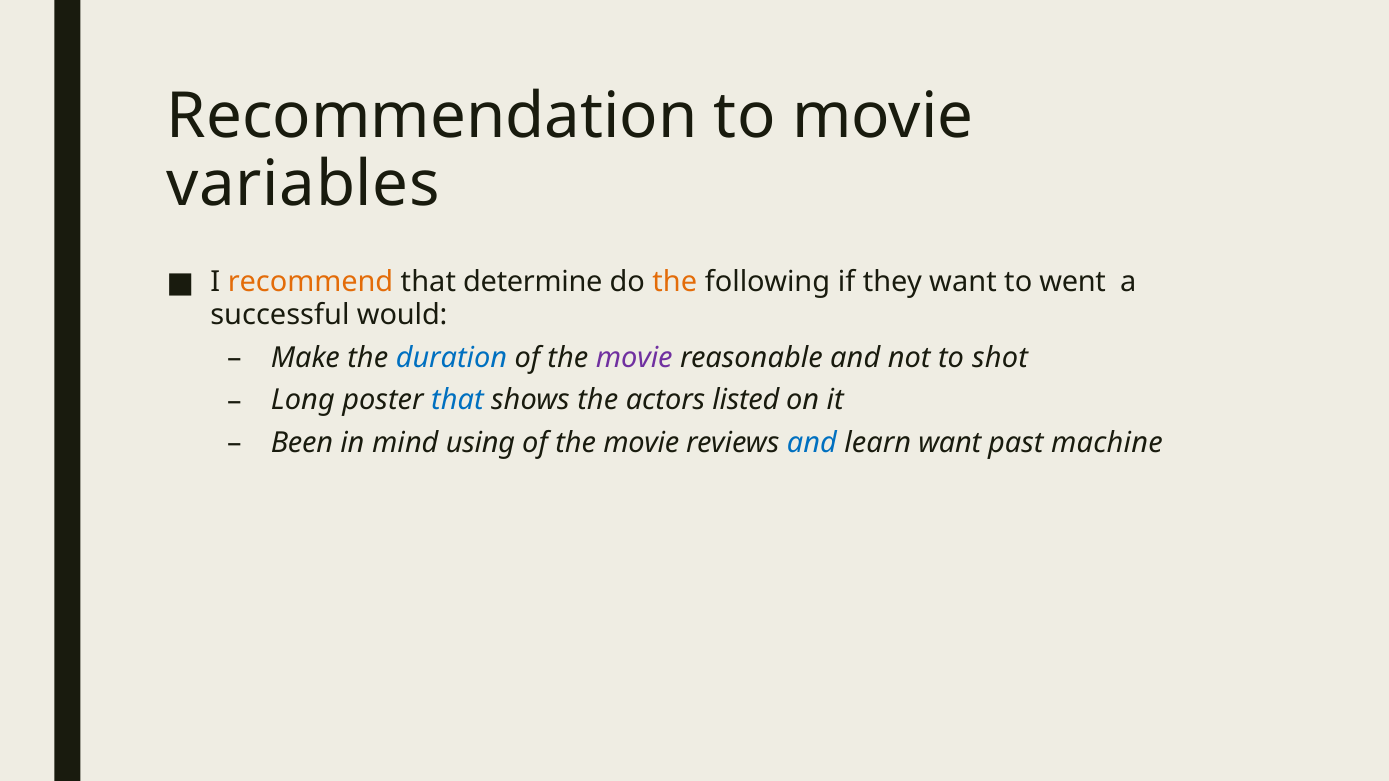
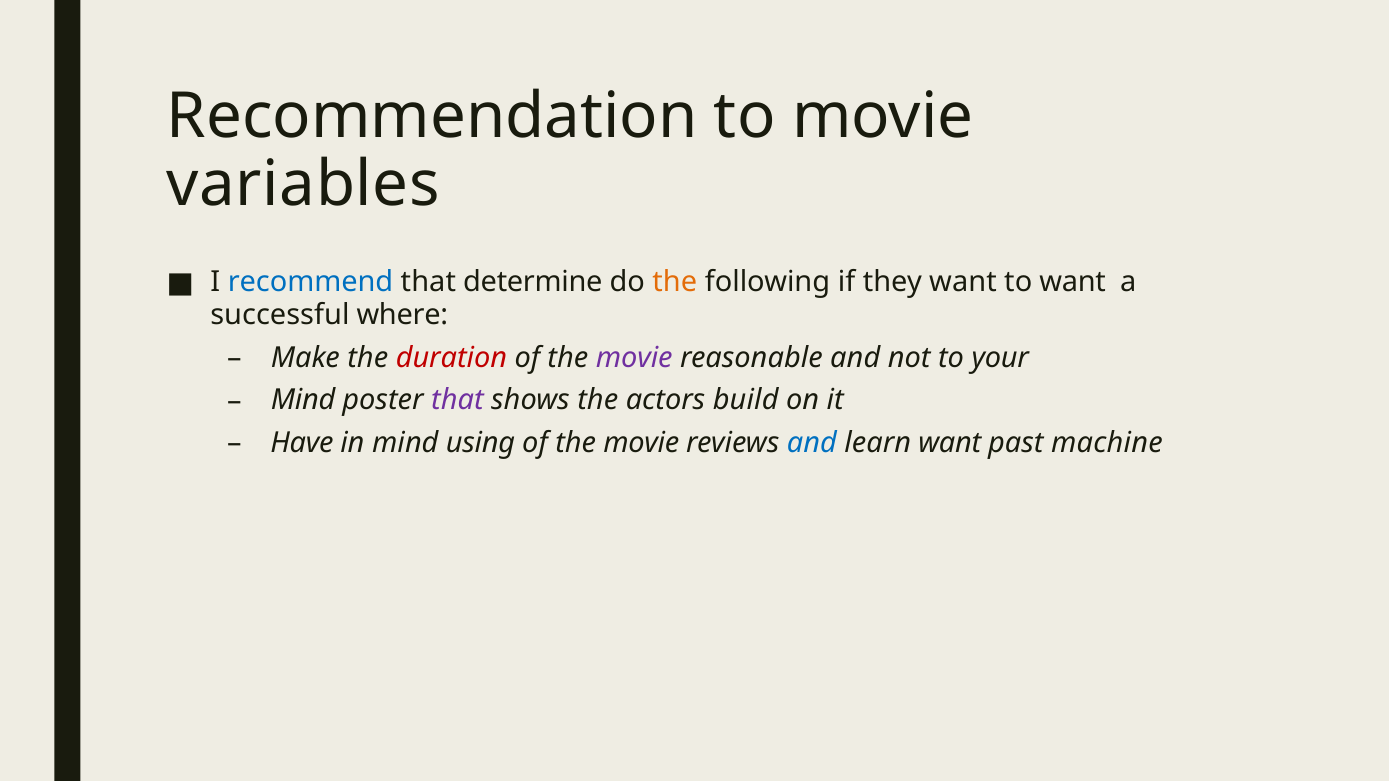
recommend colour: orange -> blue (311, 282)
to went: went -> want (1073, 282)
would: would -> where (402, 315)
duration colour: blue -> red (451, 358)
shot: shot -> your (1000, 358)
Long: Long -> Mind (303, 400)
that colour: blue -> purple (457, 400)
listed: listed -> build (746, 400)
Been: Been -> Have (302, 443)
